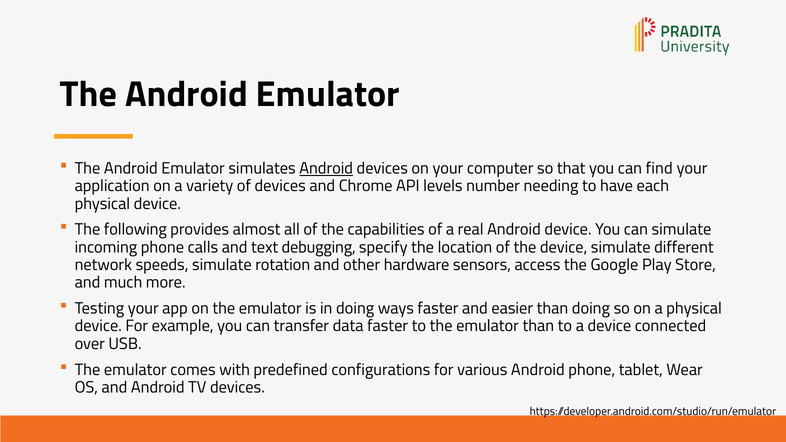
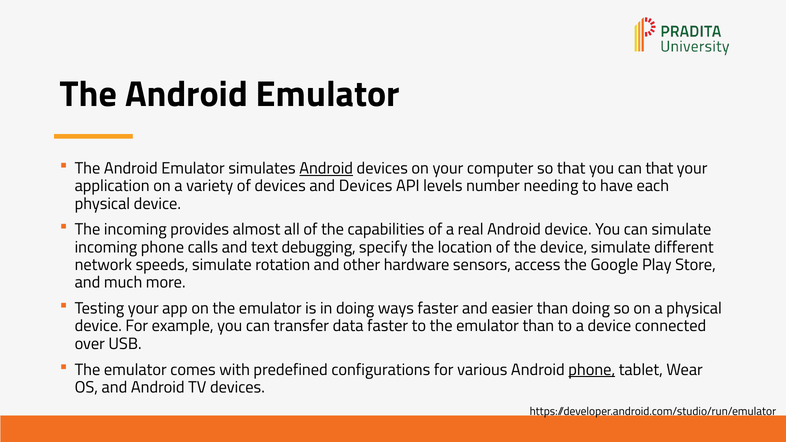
can find: find -> that (659, 168)
and Chrome: Chrome -> Devices (366, 186)
The following: following -> incoming (135, 230)
phone underline: none -> present (592, 370)
